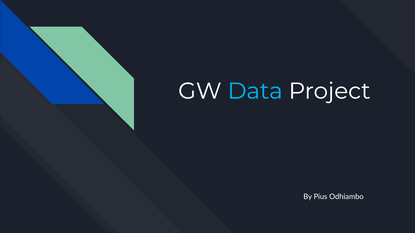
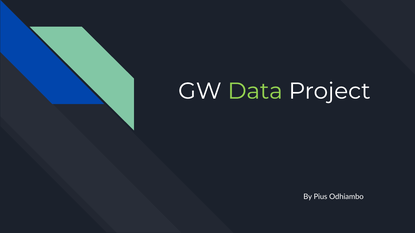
Data colour: light blue -> light green (255, 91)
